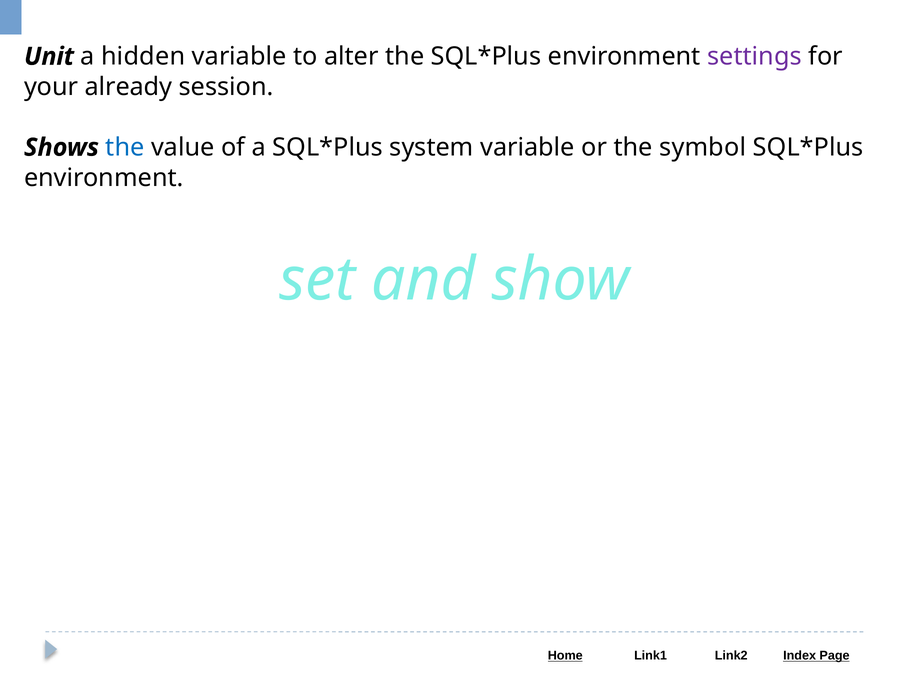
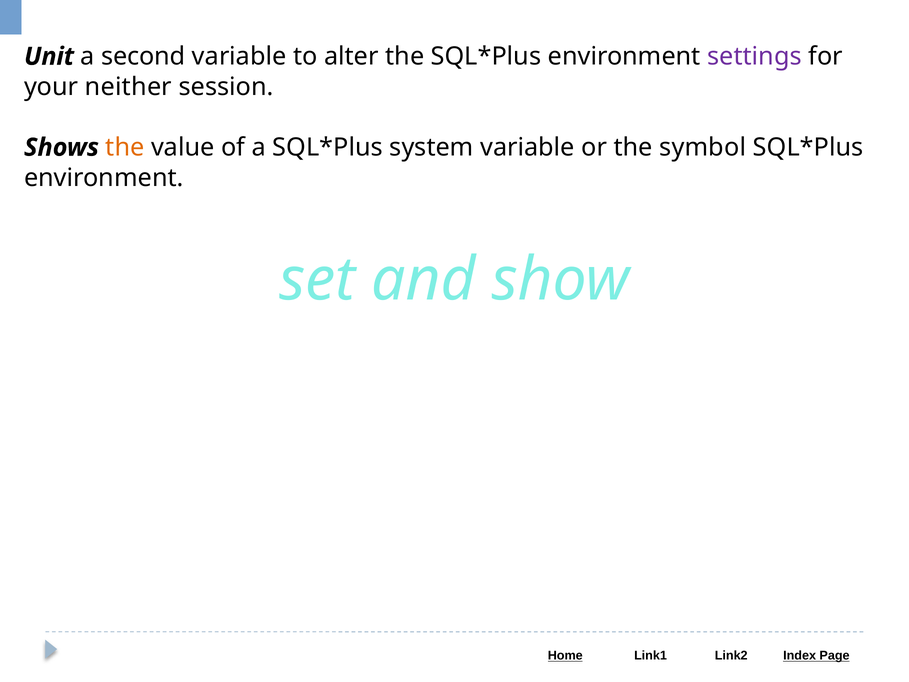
hidden: hidden -> second (143, 56)
already: already -> neither (128, 87)
the colour: blue -> orange (125, 147)
